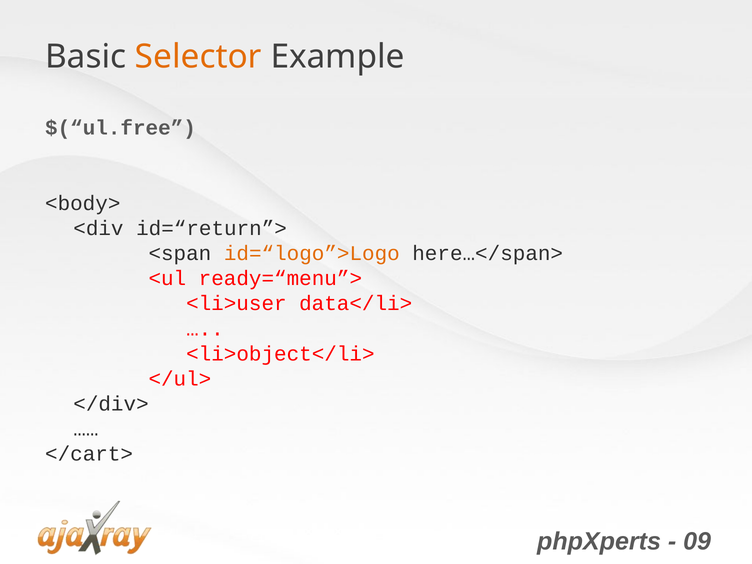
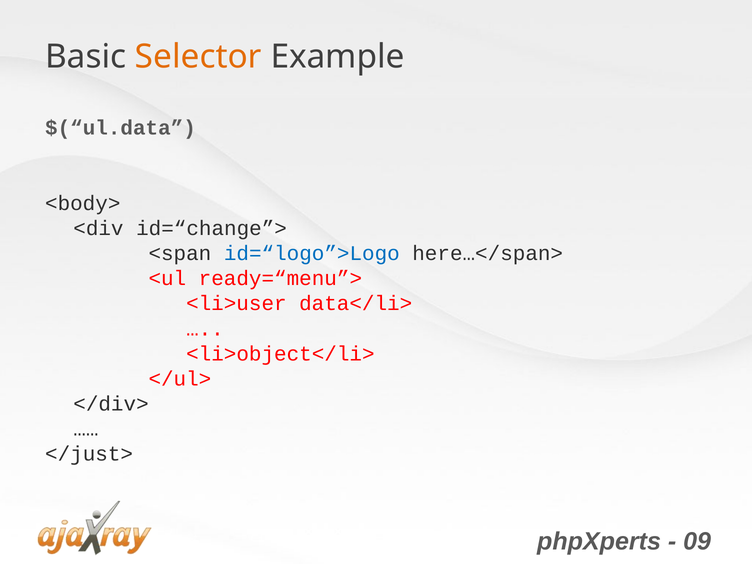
$(“ul.free: $(“ul.free -> $(“ul.data (120, 128)
id=“return”>: id=“return”> -> id=“change”> (212, 228)
id=“logo”>Logo colour: orange -> blue (312, 253)
</cart>: </cart> -> </just> (89, 454)
